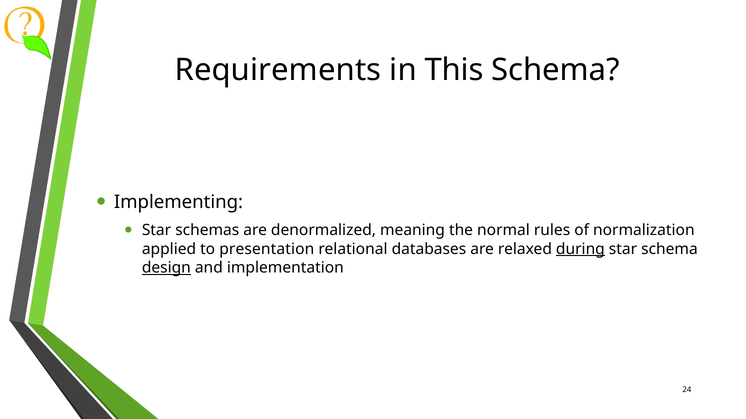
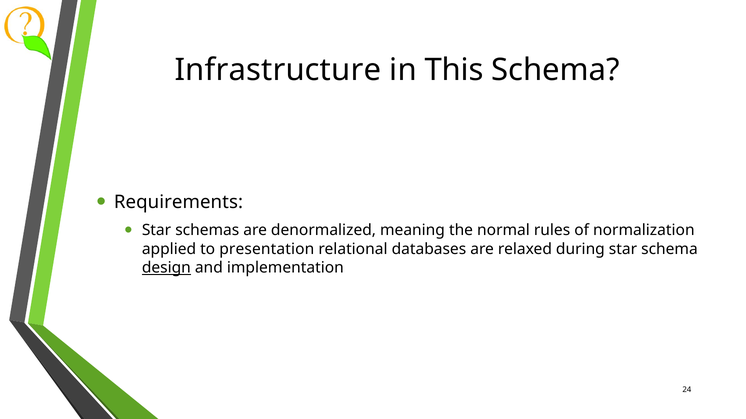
Requirements: Requirements -> Infrastructure (278, 70)
Implementing: Implementing -> Requirements (178, 203)
during underline: present -> none (580, 249)
